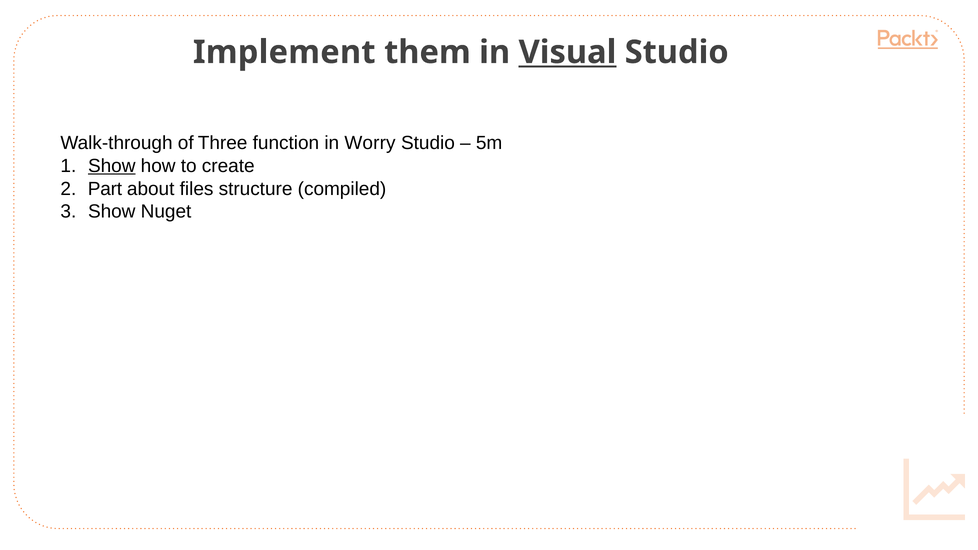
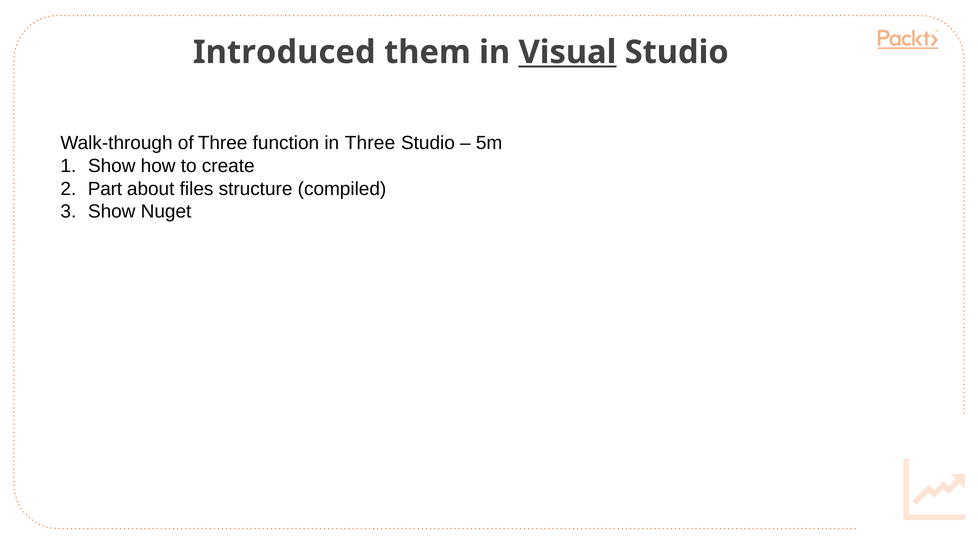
Implement: Implement -> Introduced (284, 52)
in Worry: Worry -> Three (370, 143)
Show underline: present -> none (112, 166)
